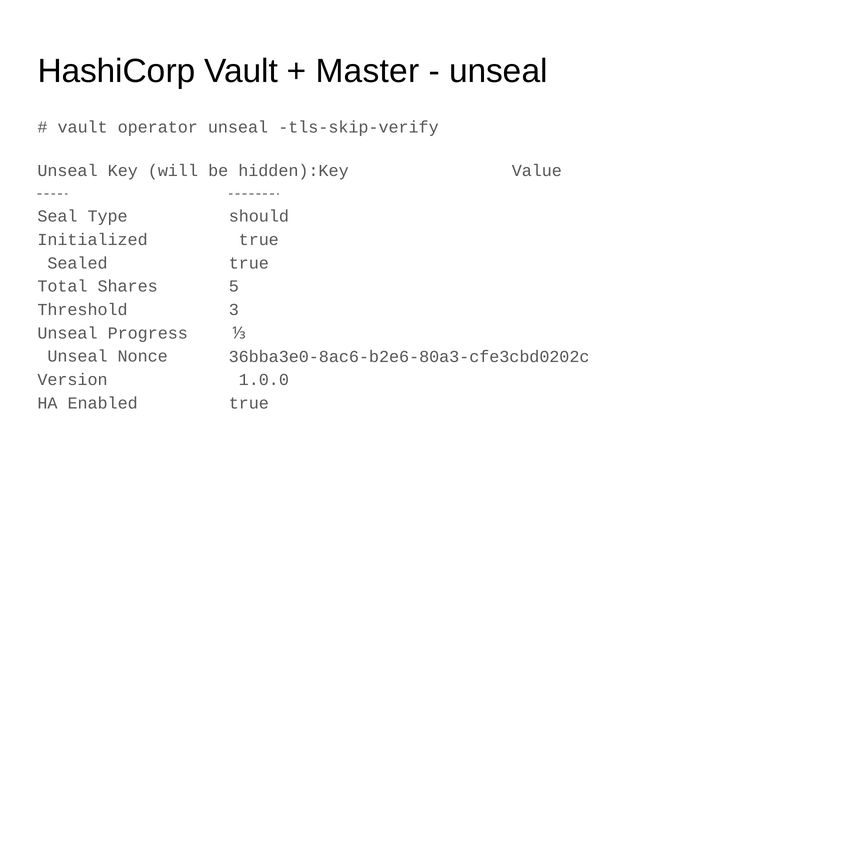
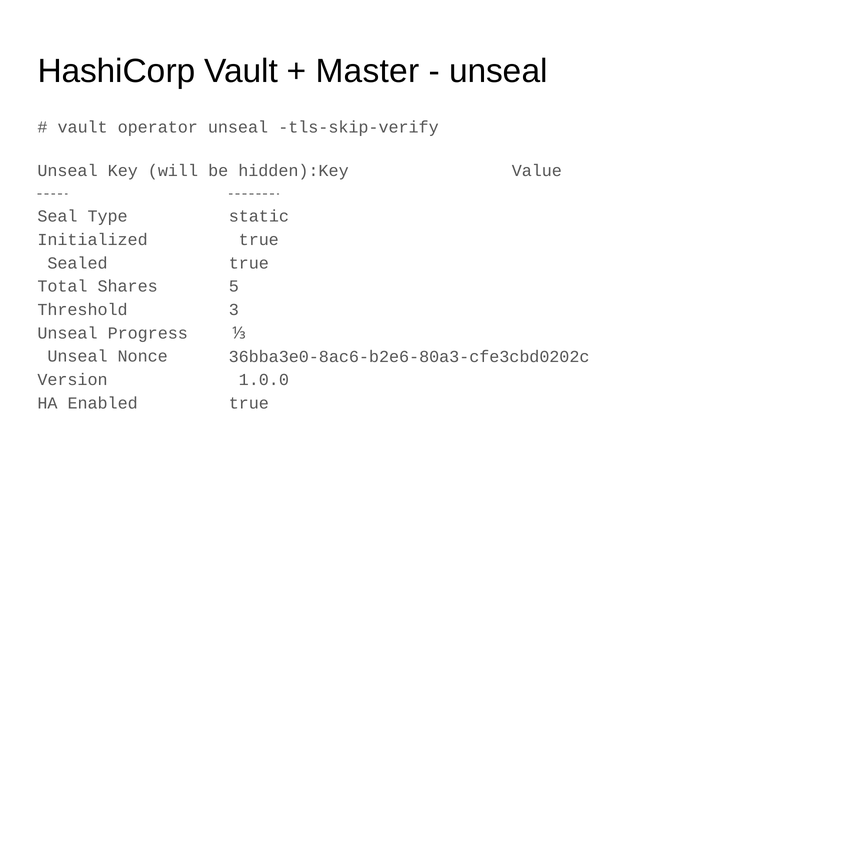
should: should -> static (259, 216)
